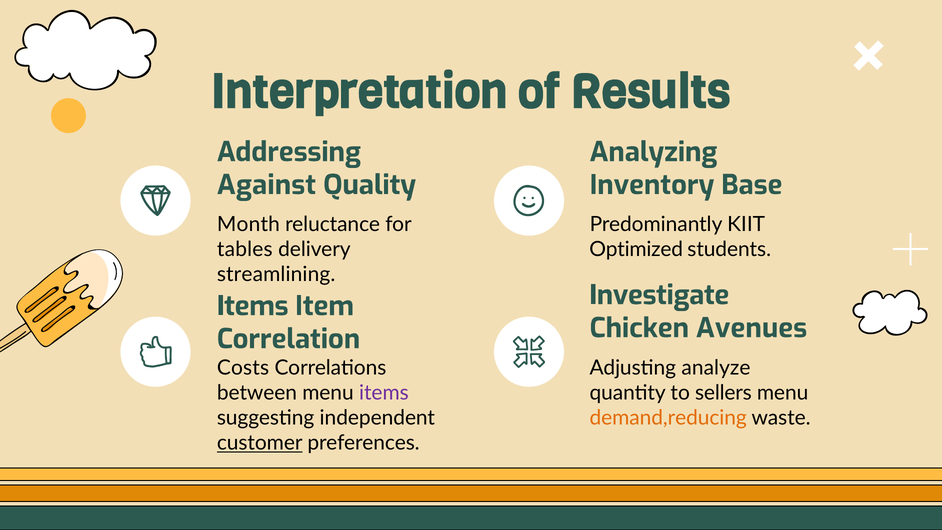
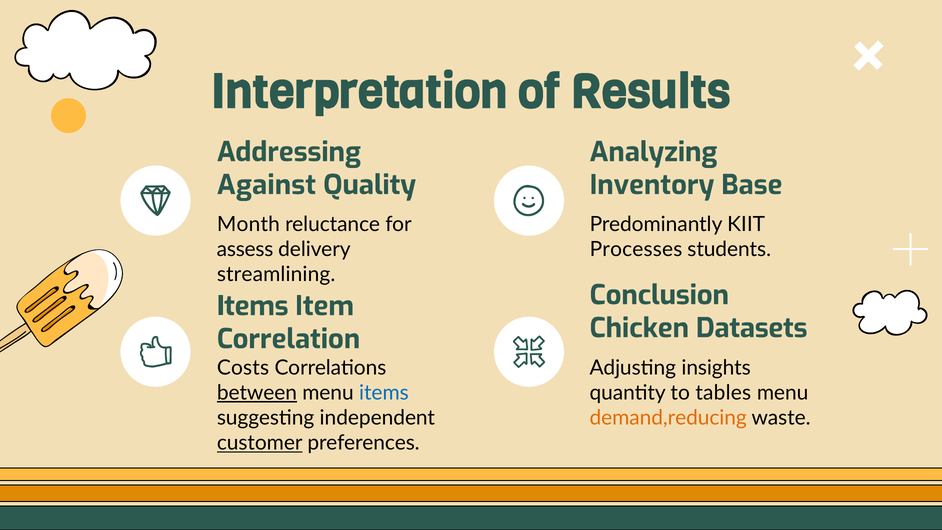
tables: tables -> assess (245, 249)
Optimized: Optimized -> Processes (636, 249)
Investigate: Investigate -> Conclusion (659, 295)
Avenues: Avenues -> Datasets (752, 328)
analyze: analyze -> insights (716, 368)
between underline: none -> present (257, 393)
items colour: purple -> blue (384, 393)
sellers: sellers -> tables (723, 393)
